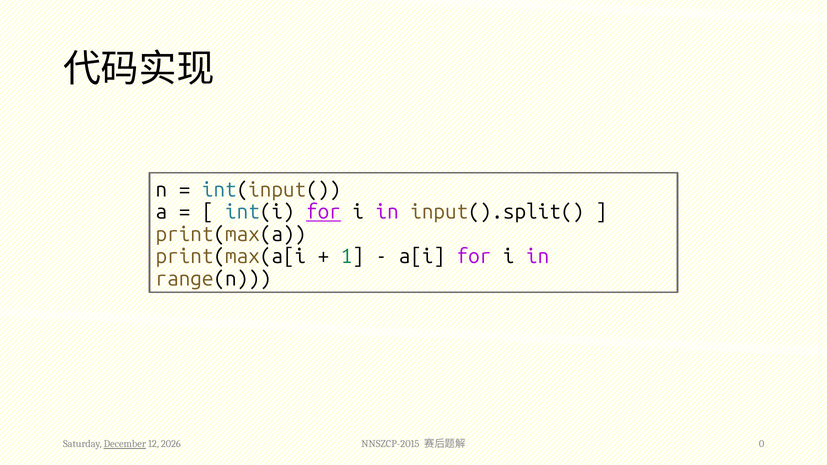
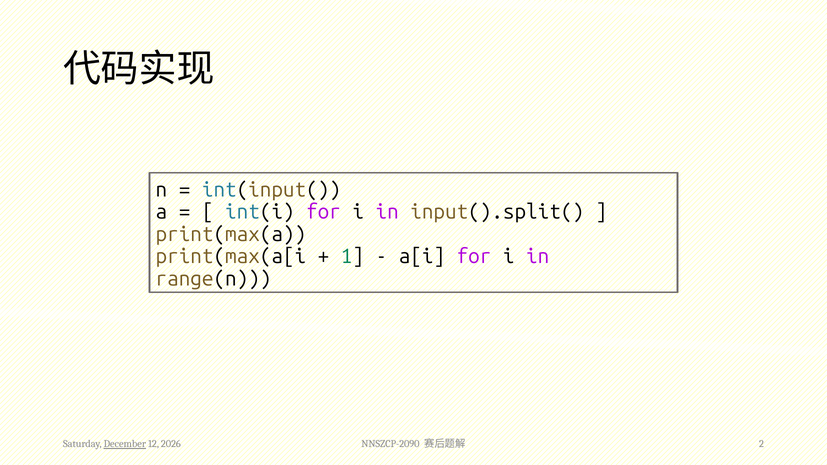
for underline: present -> none (324, 212)
NNSZCP-2015: NNSZCP-2015 -> NNSZCP-2090 (390, 444)
0: 0 -> 2 (762, 444)
